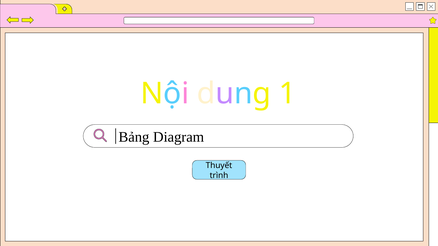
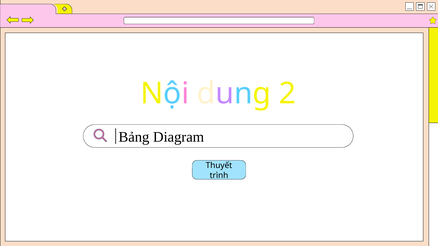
1: 1 -> 2 (288, 94)
